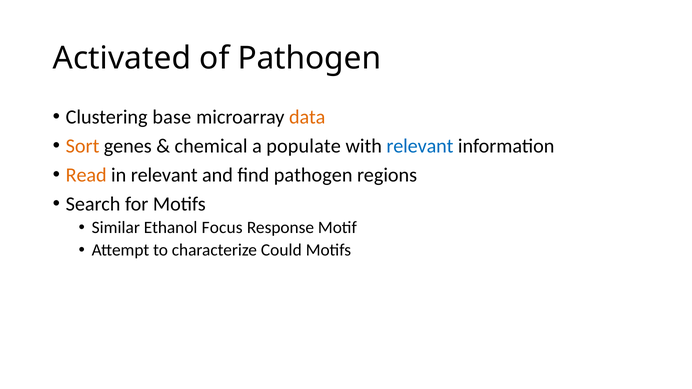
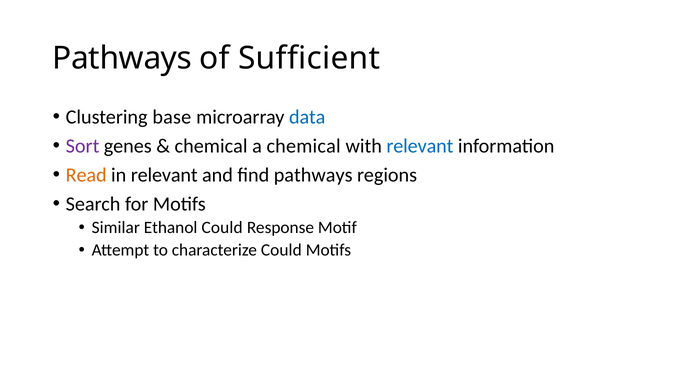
Activated: Activated -> Pathways (122, 58)
of Pathogen: Pathogen -> Sufficient (309, 58)
data colour: orange -> blue (307, 117)
Sort colour: orange -> purple (83, 146)
a populate: populate -> chemical (304, 146)
find pathogen: pathogen -> pathways (313, 175)
Ethanol Focus: Focus -> Could (222, 228)
